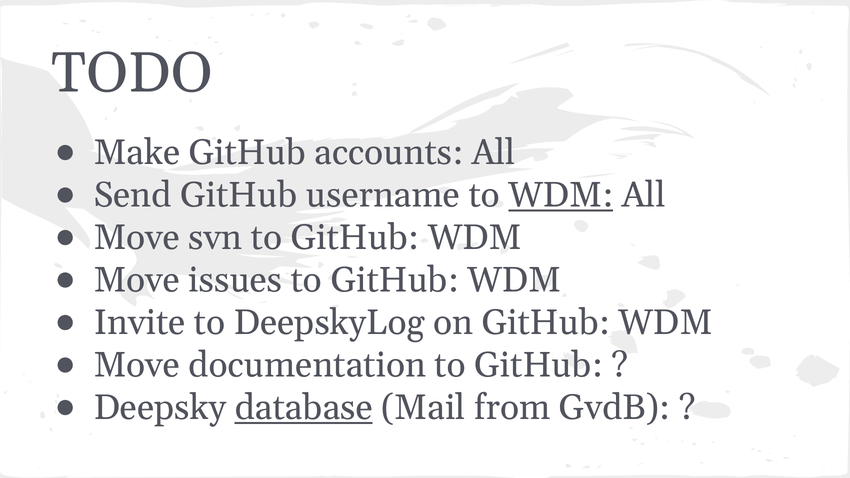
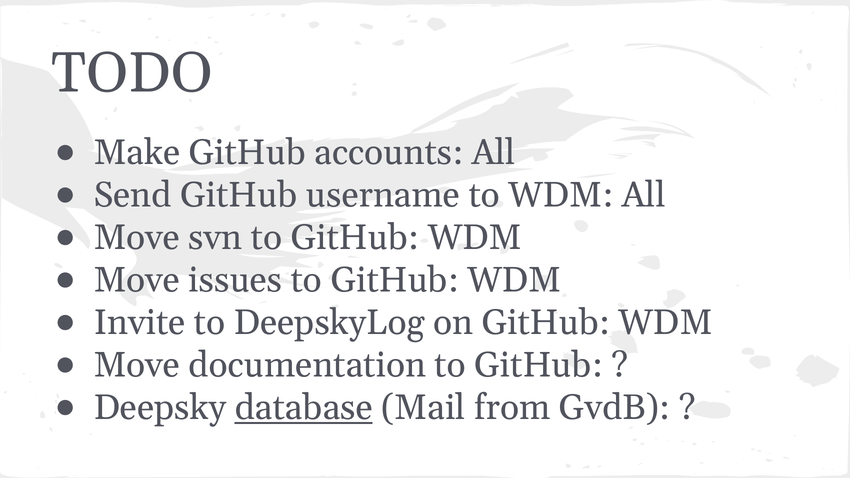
WDM underline: present -> none (561, 195)
